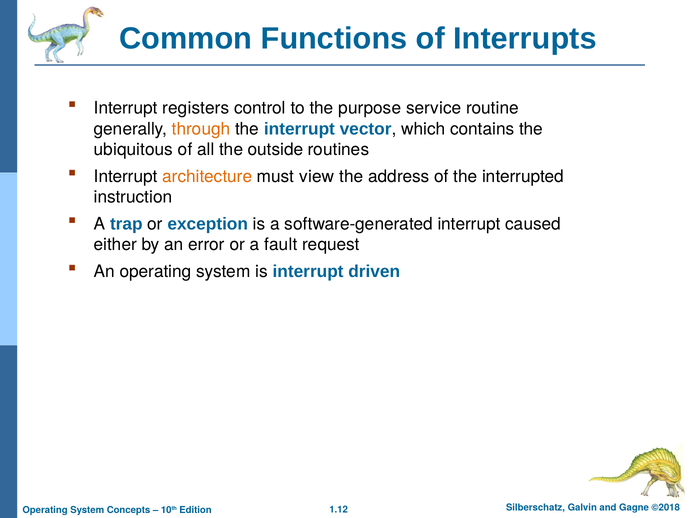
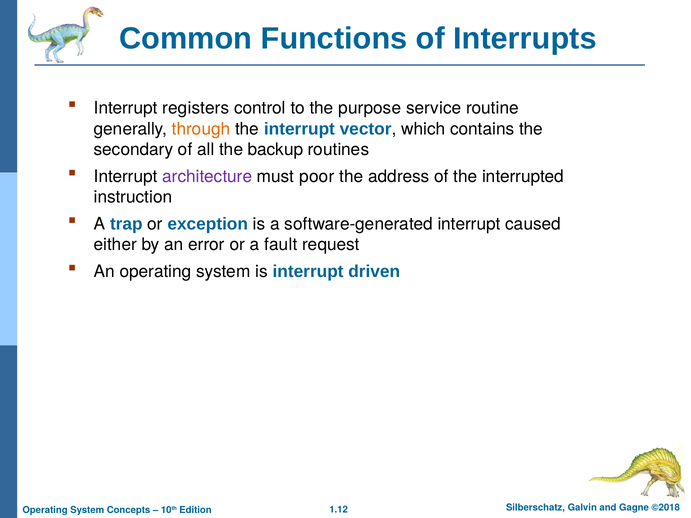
ubiquitous: ubiquitous -> secondary (133, 150)
outside: outside -> backup (276, 150)
architecture colour: orange -> purple (207, 176)
view: view -> poor (317, 176)
